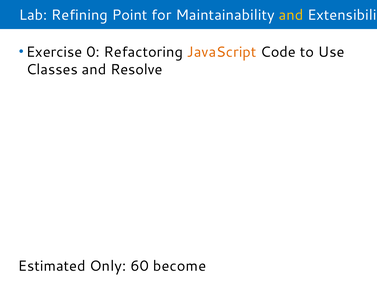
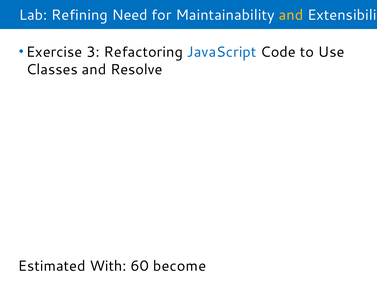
Point: Point -> Need (130, 15)
0: 0 -> 3 (93, 52)
JavaScript colour: orange -> blue (222, 52)
Only: Only -> With (108, 266)
